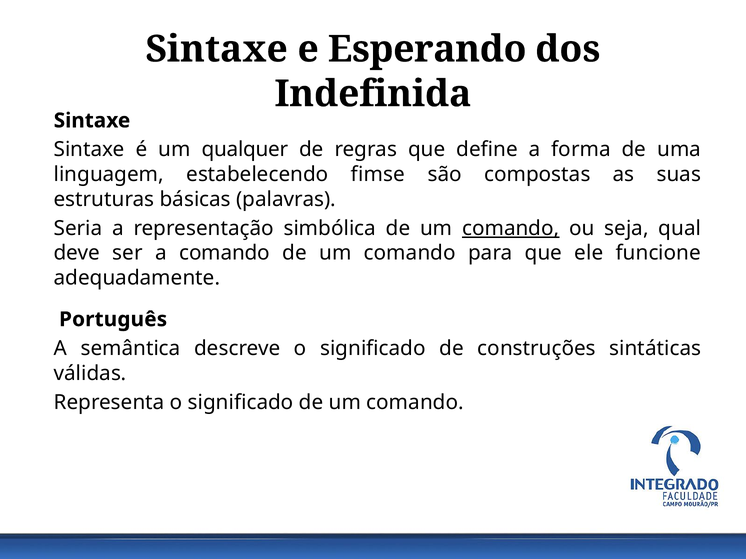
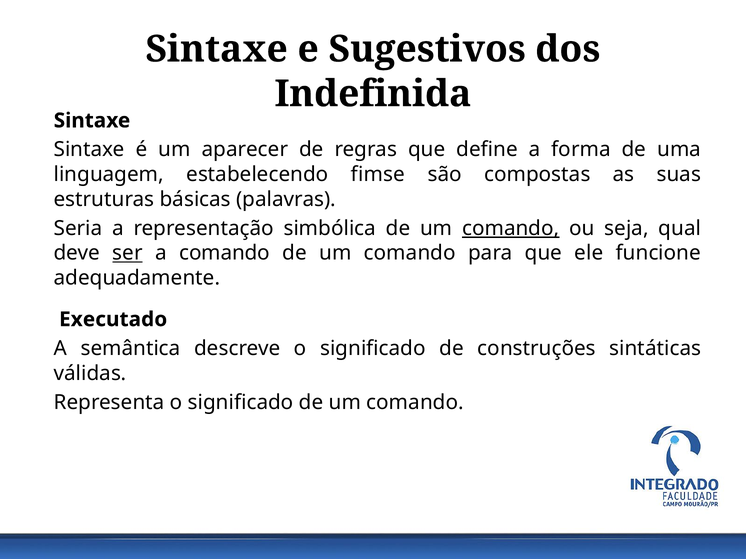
Esperando: Esperando -> Sugestivos (427, 49)
qualquer: qualquer -> aparecer (245, 150)
ser underline: none -> present (128, 253)
Português: Português -> Executado (113, 320)
